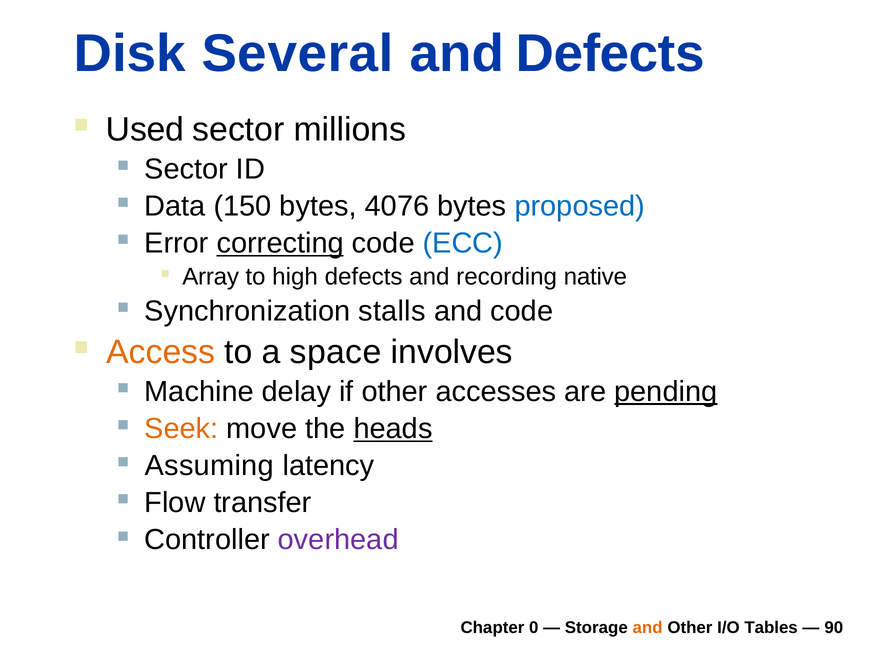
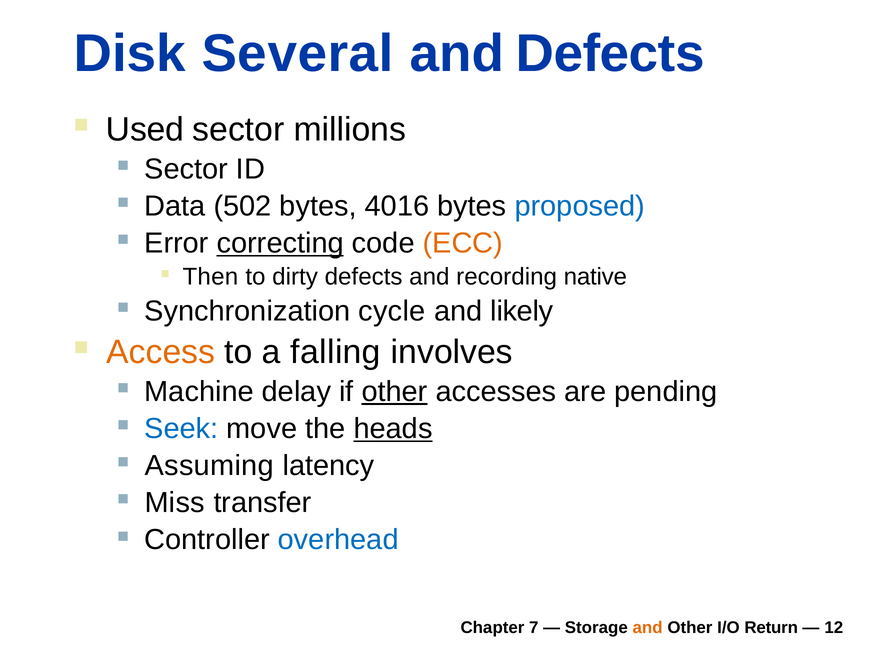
150: 150 -> 502 (243, 206)
4076: 4076 -> 4016 (397, 206)
ECC colour: blue -> orange (463, 243)
Array: Array -> Then (210, 277)
high: high -> dirty (295, 277)
stalls: stalls -> cycle (392, 311)
and code: code -> likely (522, 311)
space: space -> falling (336, 352)
other underline: none -> present (395, 391)
pending underline: present -> none (666, 391)
Seek colour: orange -> blue (181, 428)
Flow: Flow -> Miss (175, 503)
overhead colour: purple -> blue (338, 540)
0: 0 -> 7 (534, 627)
Tables: Tables -> Return (771, 627)
90: 90 -> 12 (834, 627)
